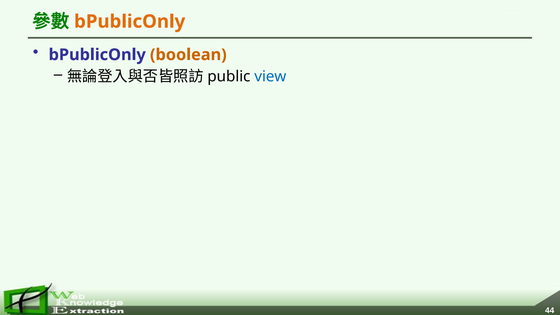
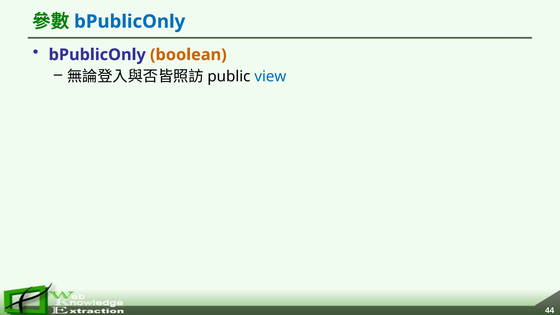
bPublicOnly colour: orange -> blue (130, 22)
